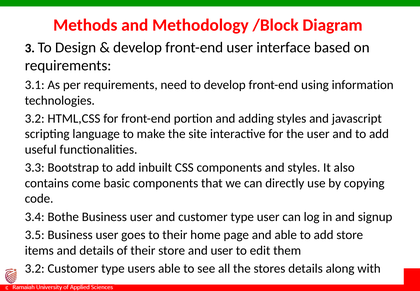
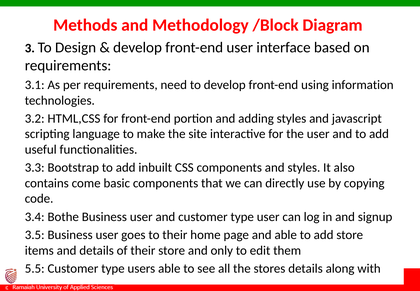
and user: user -> only (222, 250)
3.2: 3.2 -> 5.5 (35, 268)
